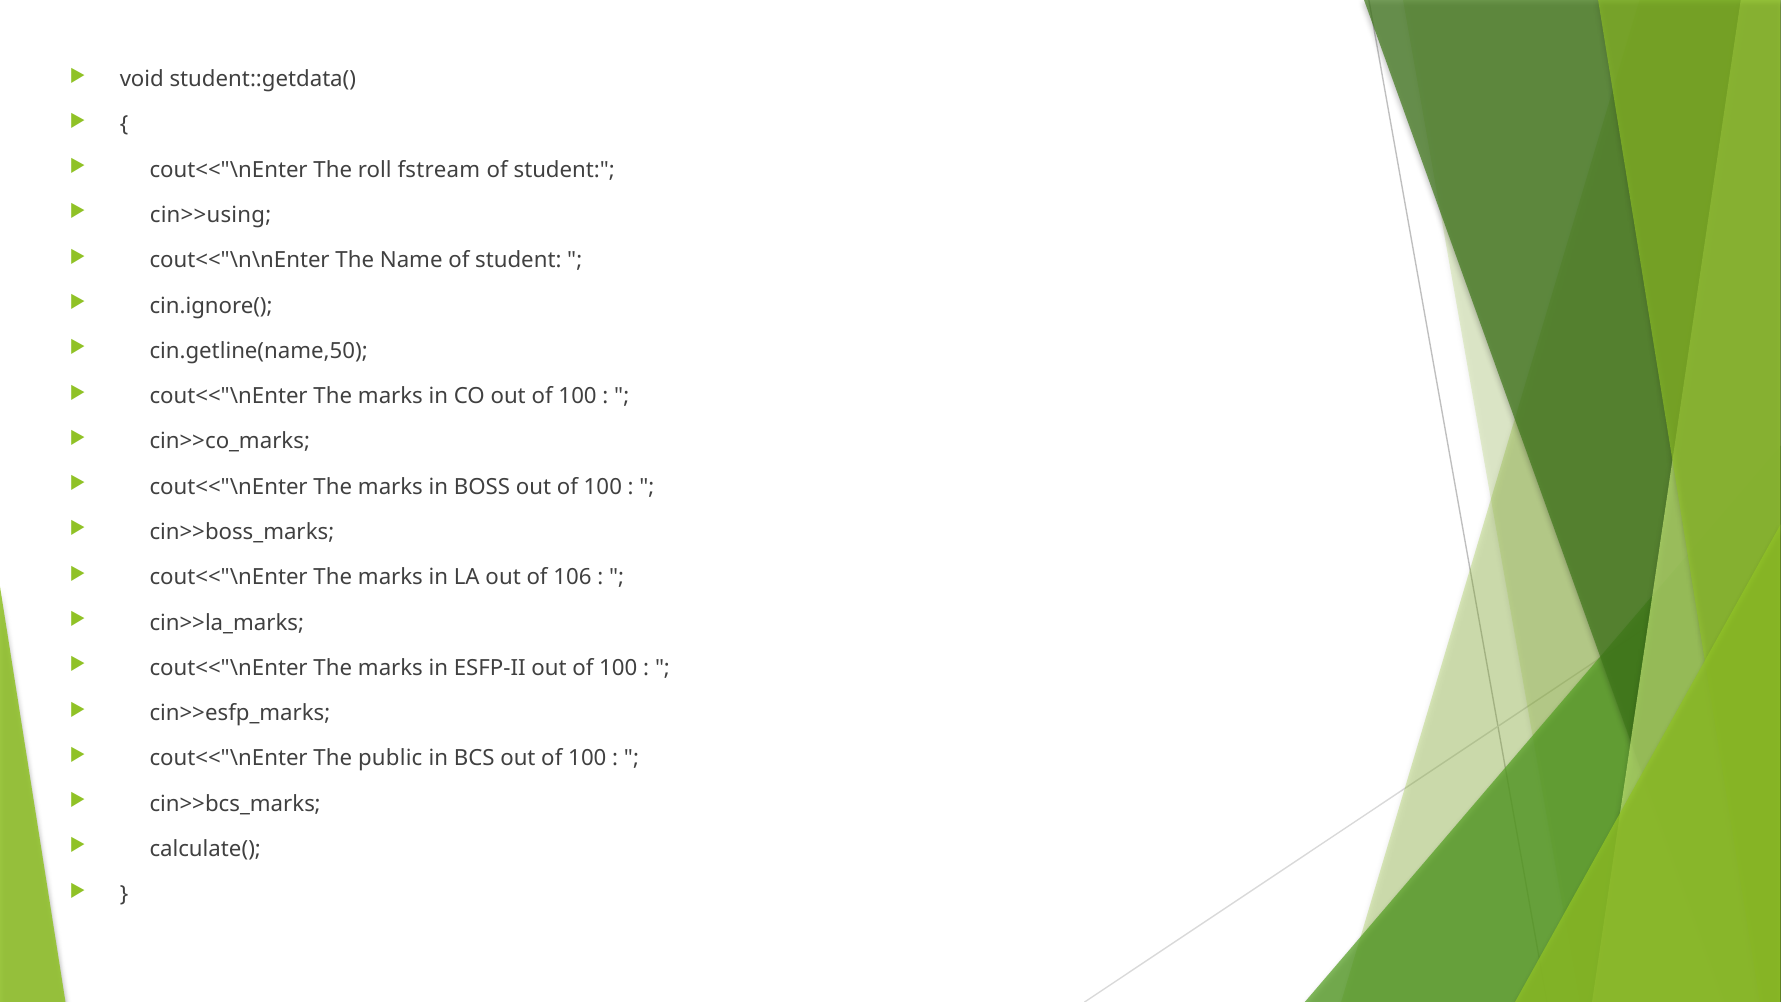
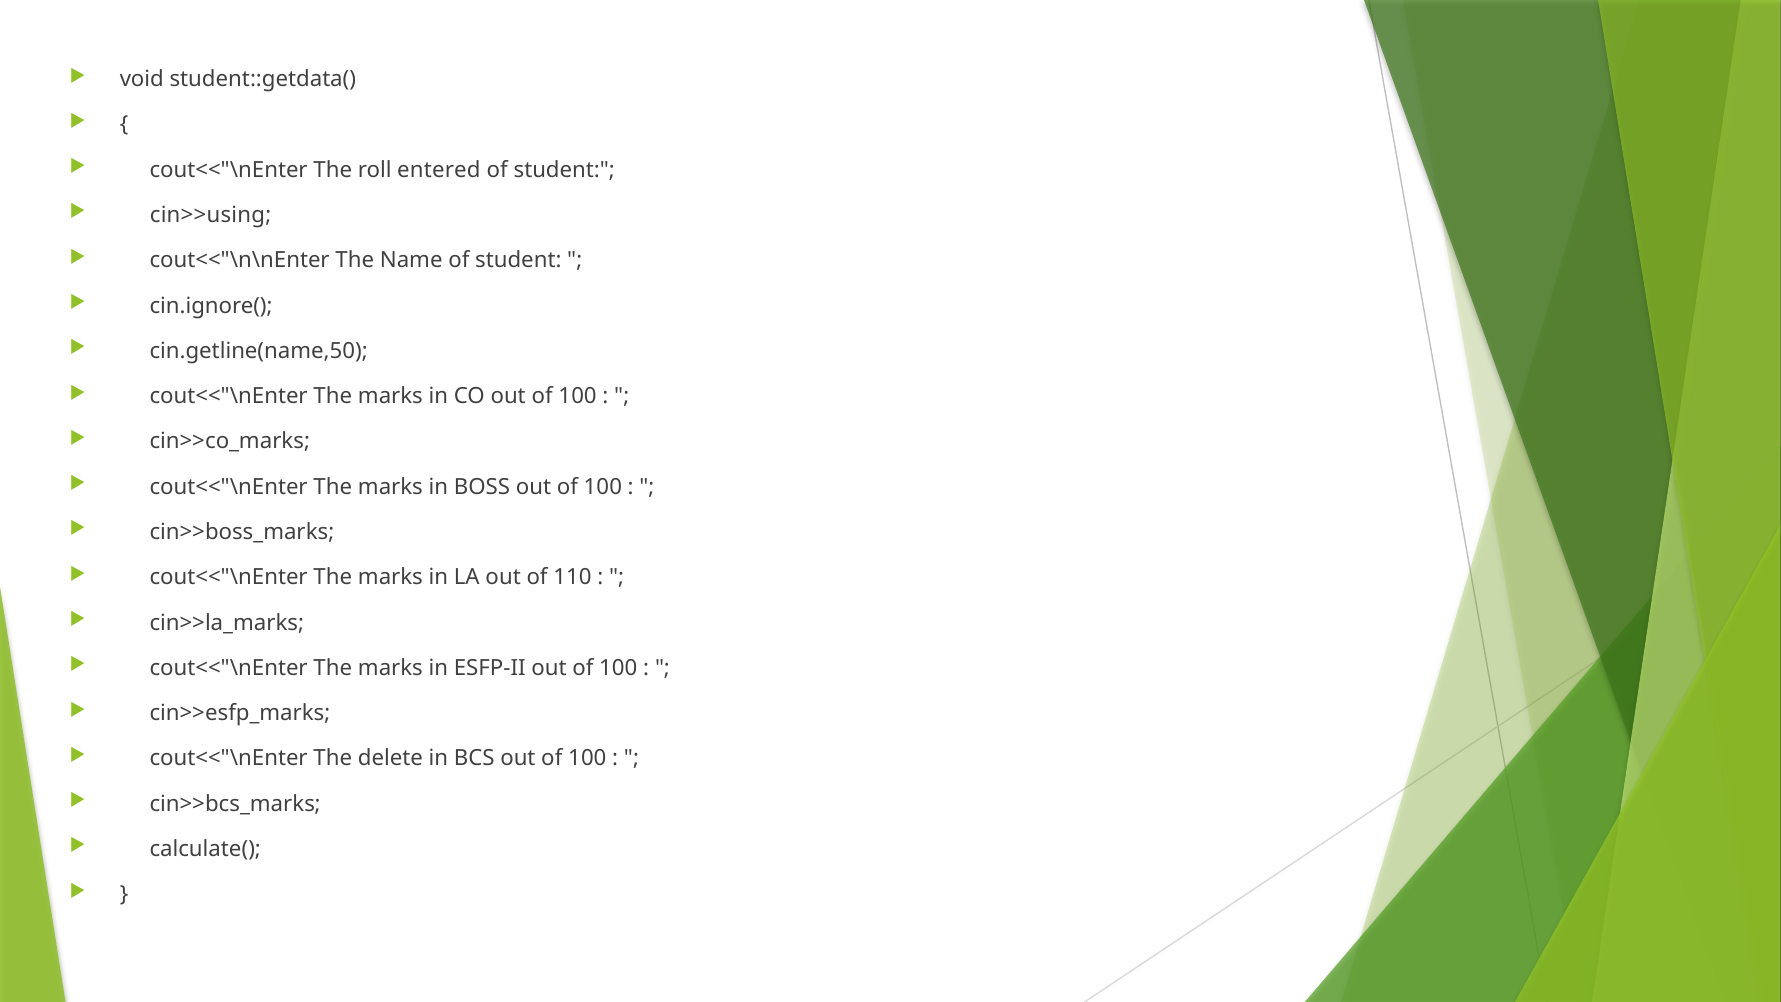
fstream: fstream -> entered (439, 170)
106: 106 -> 110 (573, 577)
public: public -> delete (390, 758)
